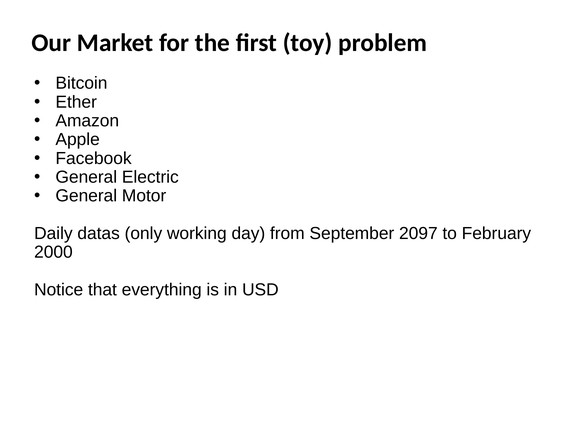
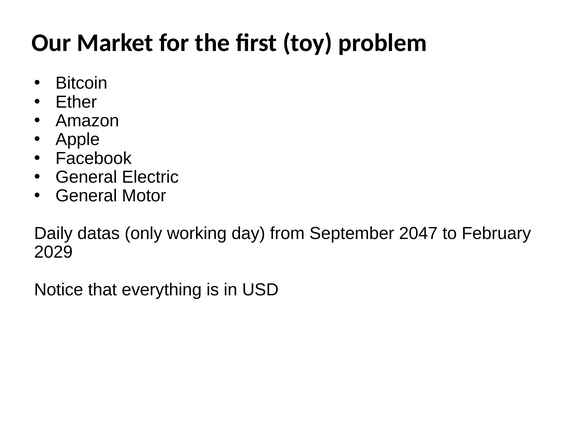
2097: 2097 -> 2047 (418, 233)
2000: 2000 -> 2029 (53, 252)
